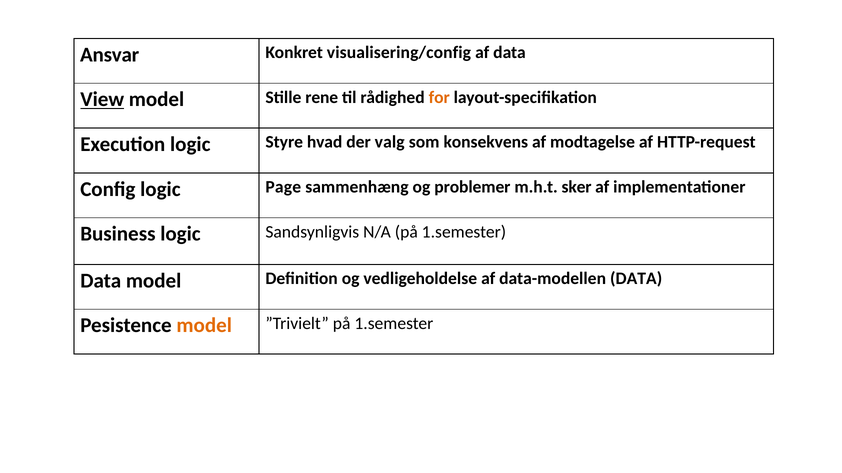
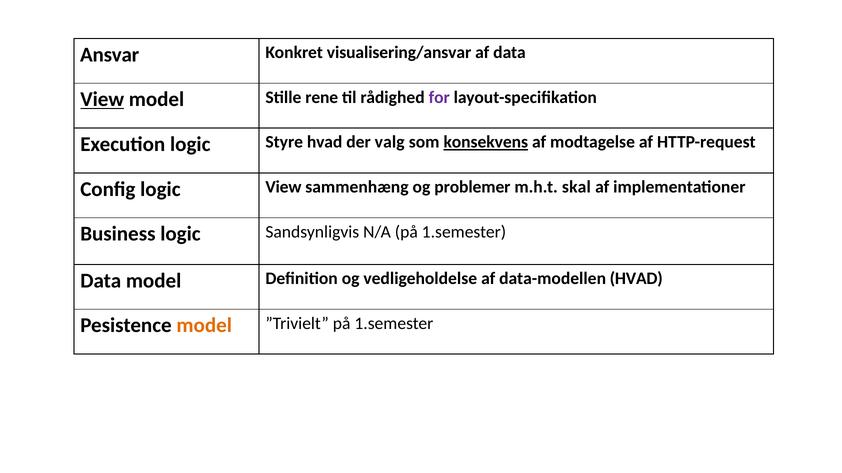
visualisering/config: visualisering/config -> visualisering/ansvar (399, 53)
for colour: orange -> purple (439, 98)
konsekvens underline: none -> present (486, 142)
logic Page: Page -> View (283, 187)
sker: sker -> skal (576, 187)
data-modellen DATA: DATA -> HVAD (636, 279)
